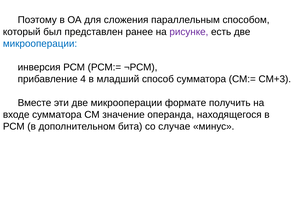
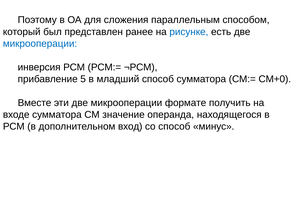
рисунке colour: purple -> blue (189, 32)
4: 4 -> 5 (83, 79)
СМ+3: СМ+3 -> СМ+0 (275, 79)
бита: бита -> вход (130, 126)
со случае: случае -> способ (174, 126)
